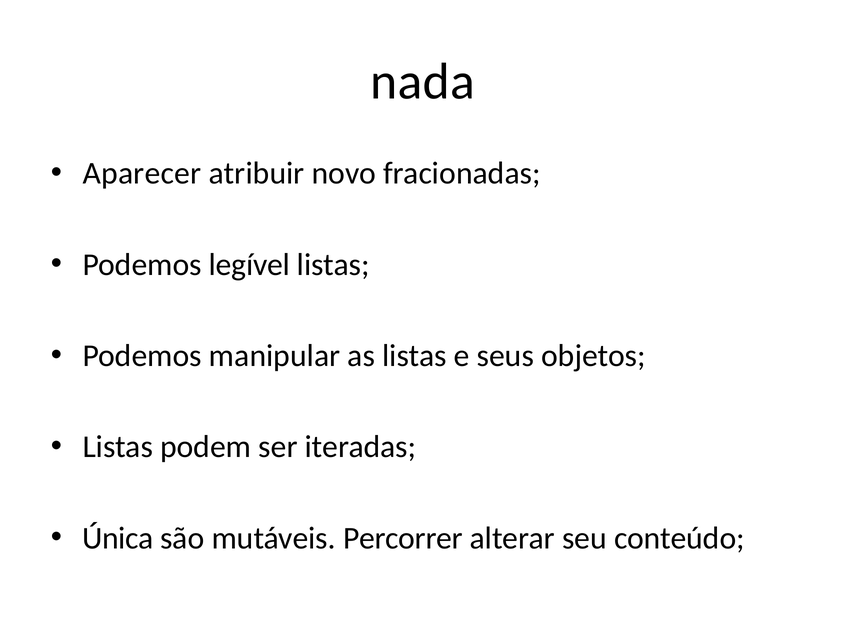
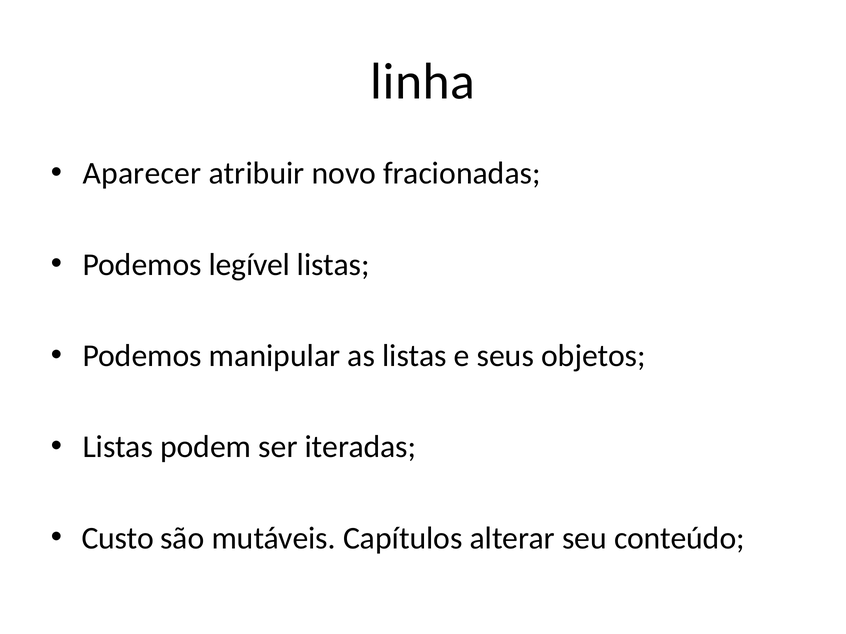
nada: nada -> linha (423, 82)
Única: Única -> Custo (118, 539)
Percorrer: Percorrer -> Capítulos (403, 539)
